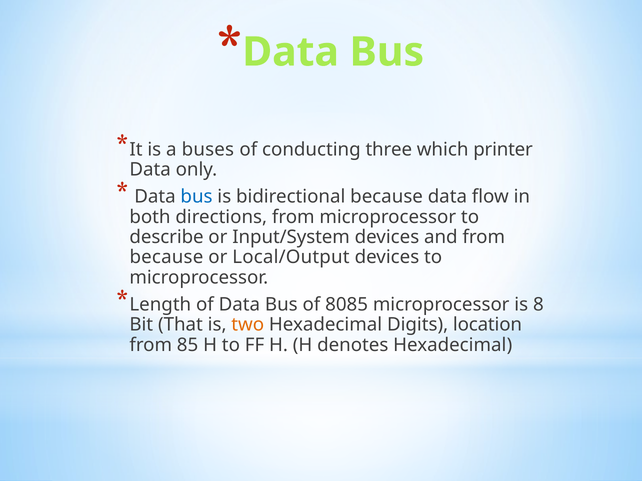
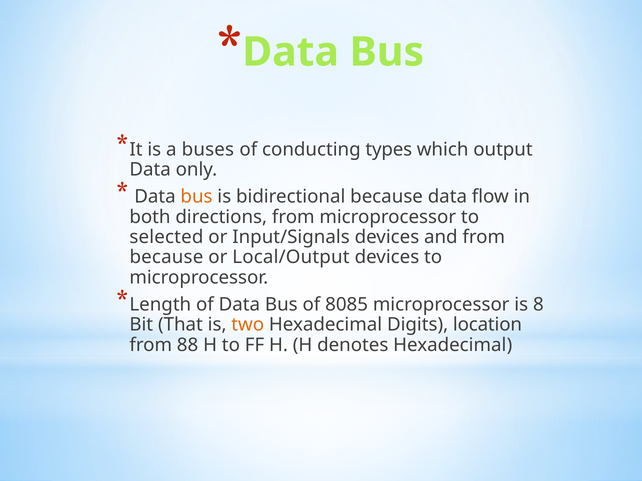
three: three -> types (389, 150)
printer: printer -> output (503, 150)
bus colour: blue -> orange (197, 197)
describe: describe -> selected (166, 237)
Input/System: Input/System -> Input/Signals (291, 237)
85: 85 -> 88 (188, 345)
